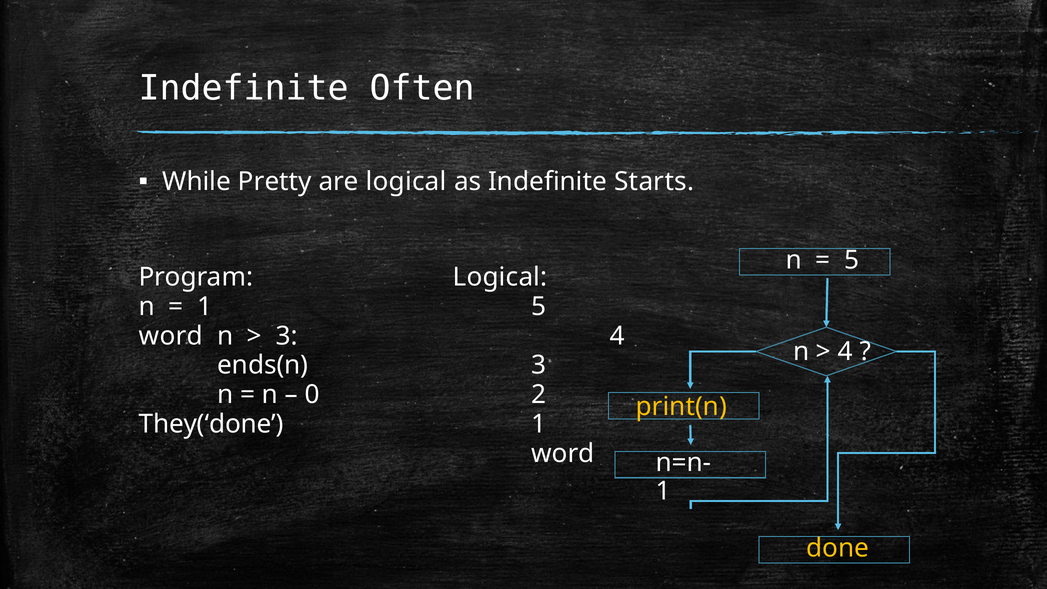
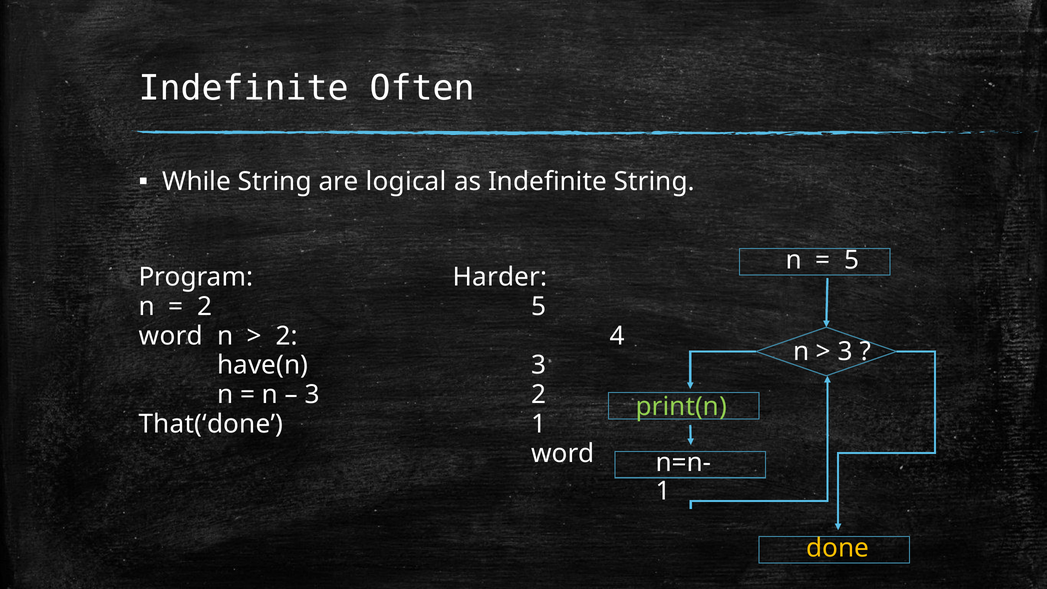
While Pretty: Pretty -> String (275, 182)
Indefinite Starts: Starts -> String (654, 182)
Program Logical: Logical -> Harder (500, 277)
1: 1 -> 2 (205, 307)
3: 3 -> 2 (287, 336)
4: 4 -> 3 (845, 352)
ends(n: ends(n -> have(n (263, 365)
0: 0 -> 3 (312, 395)
print(n colour: yellow -> light green (681, 407)
They(‘done: They(‘done -> That(‘done (211, 424)
